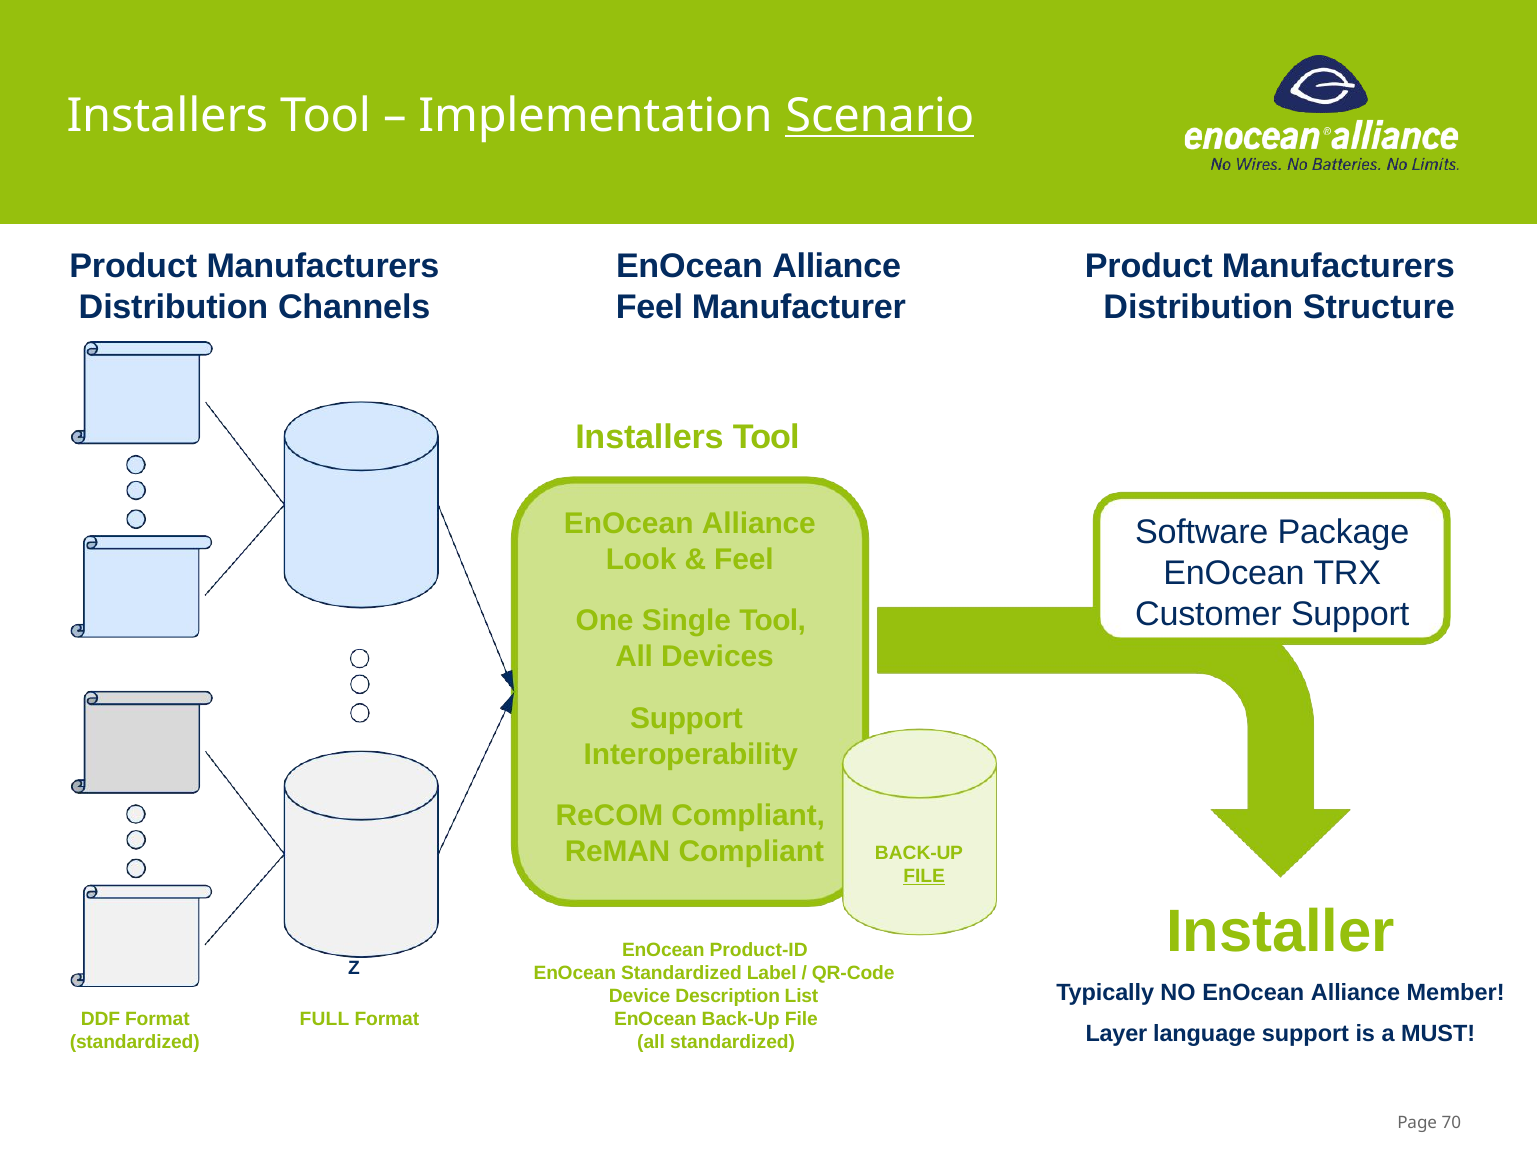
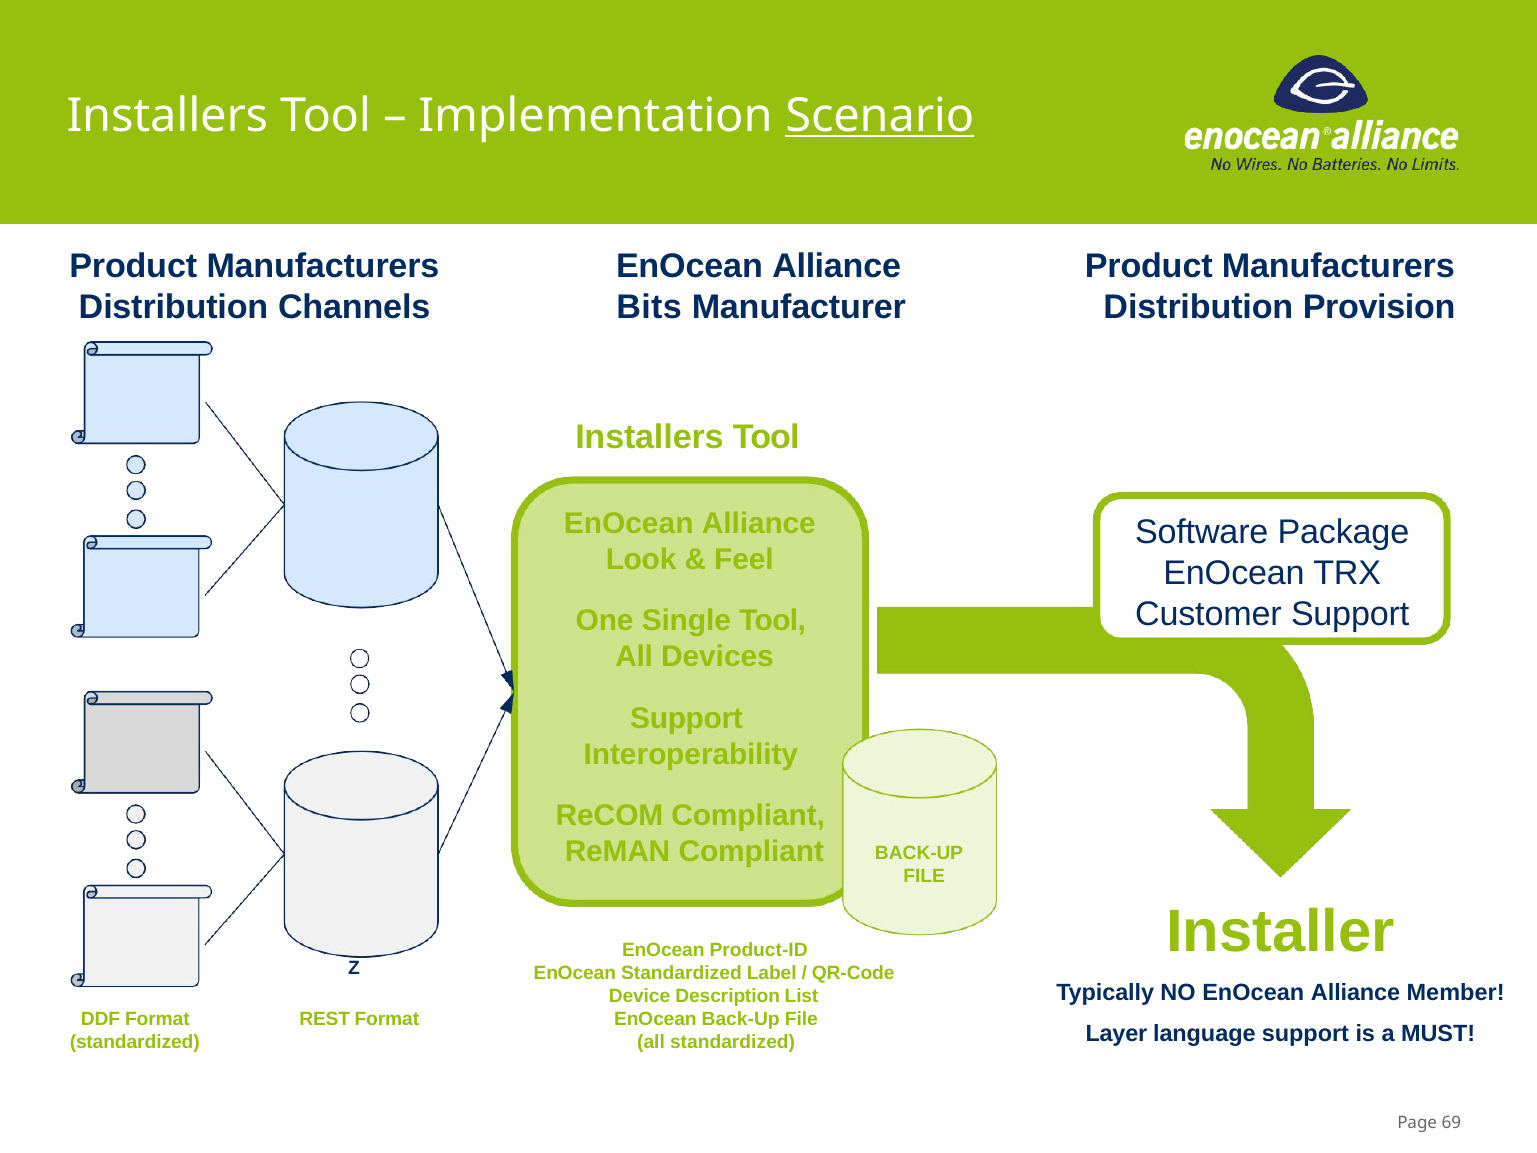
Feel: Feel -> Bits (649, 307)
Structure: Structure -> Provision (1379, 307)
FILE underline: present -> none (924, 876)
FULL: FULL -> REST (325, 1019)
70: 70 -> 69 (1451, 1123)
